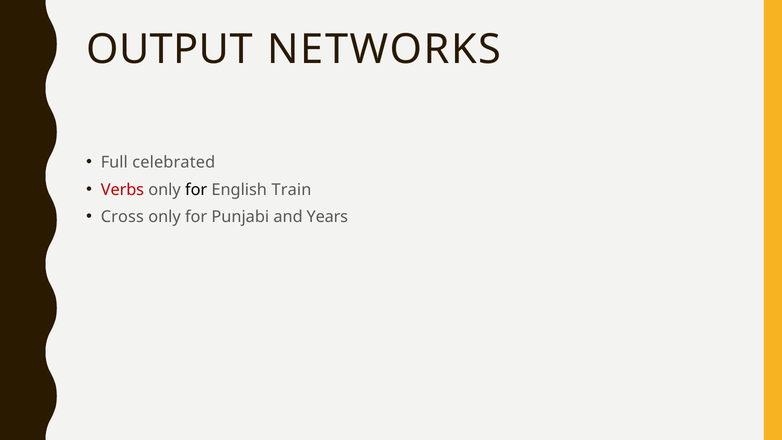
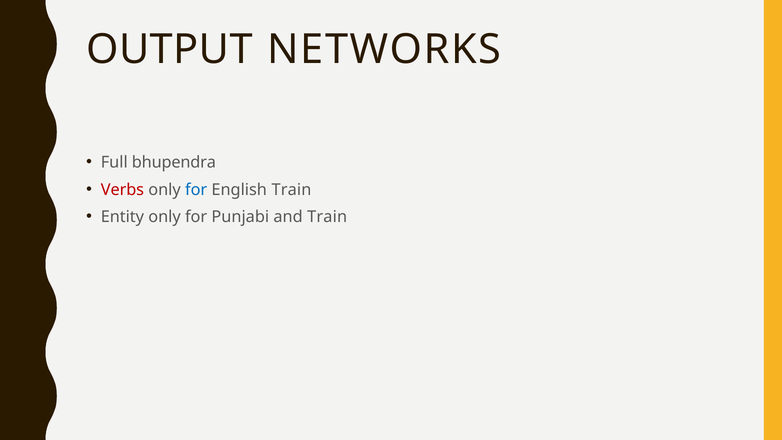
celebrated: celebrated -> bhupendra (174, 162)
for colour: black -> blue (196, 190)
Cross: Cross -> Entity (122, 217)
and Years: Years -> Train (327, 217)
